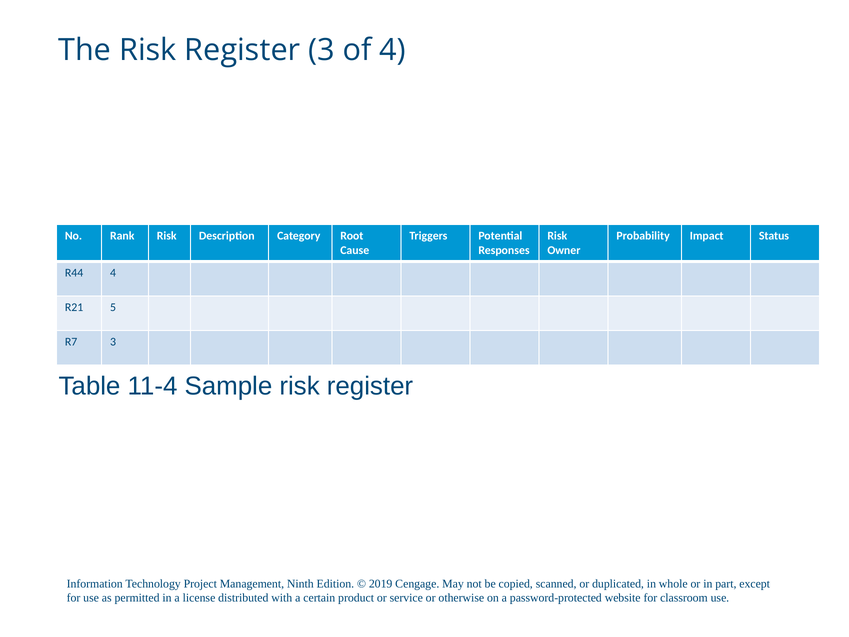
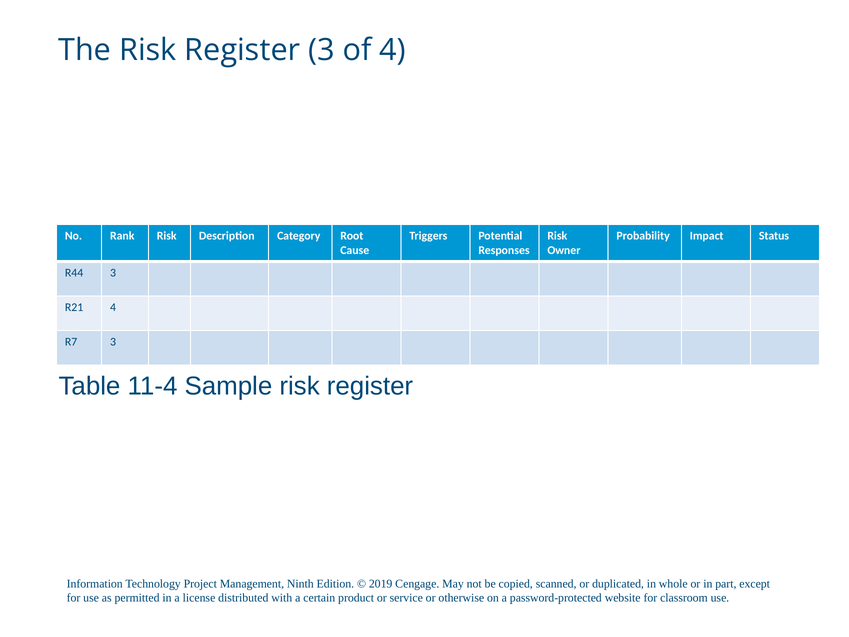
R44 4: 4 -> 3 (113, 273)
R21 5: 5 -> 4 (113, 307)
